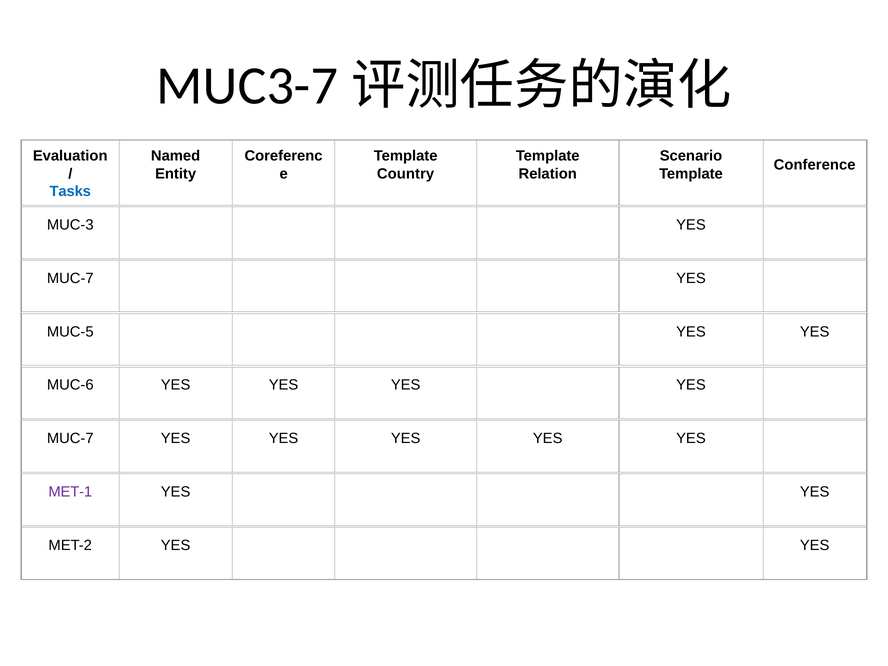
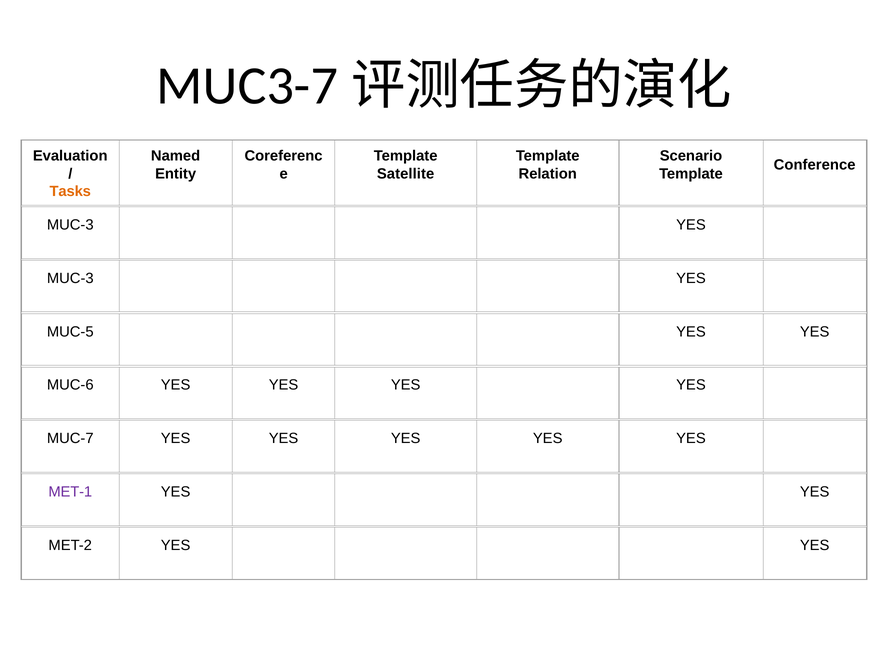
Country: Country -> Satellite (406, 174)
Tasks colour: blue -> orange (70, 192)
MUC-7: MUC-7 -> MUC-3 (70, 278)
